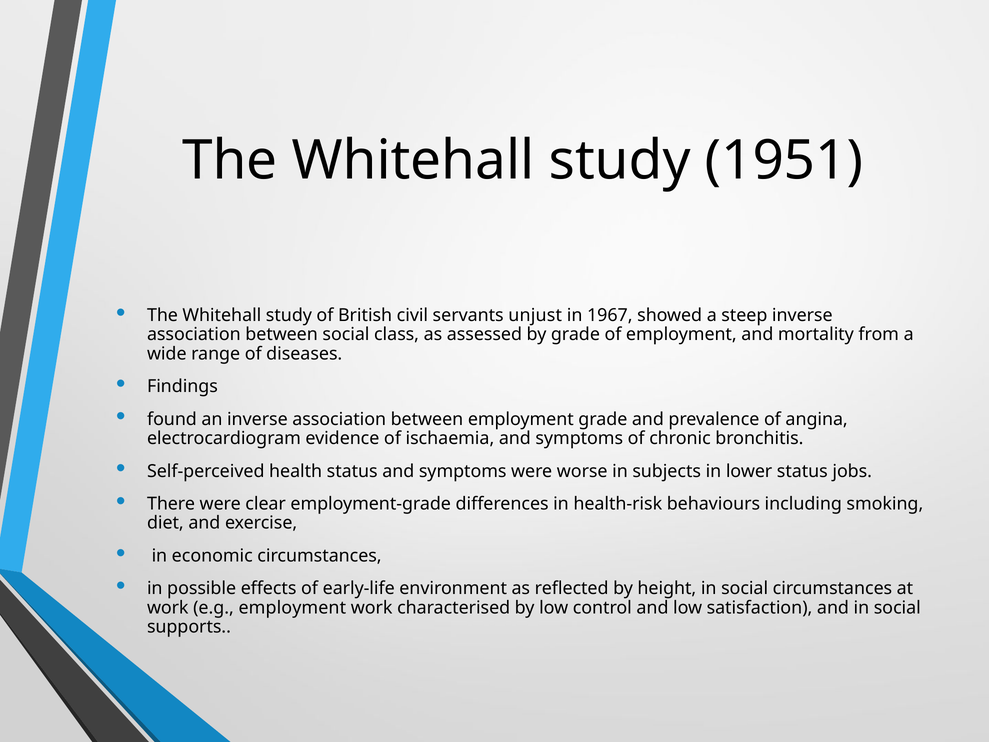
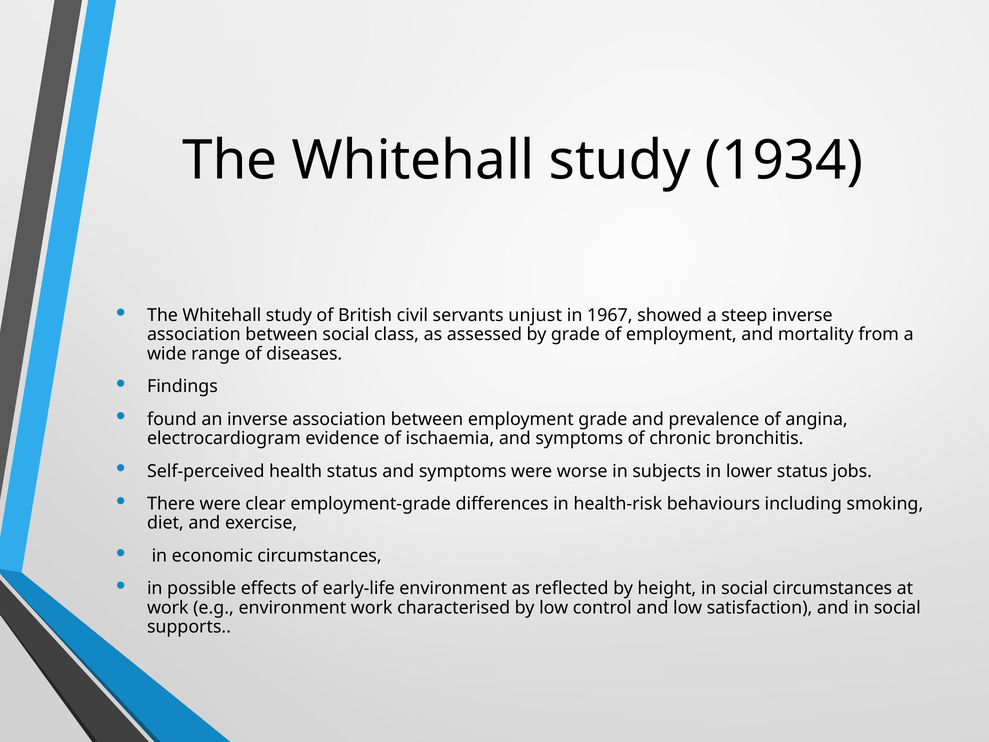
1951: 1951 -> 1934 (784, 160)
e.g employment: employment -> environment (292, 607)
